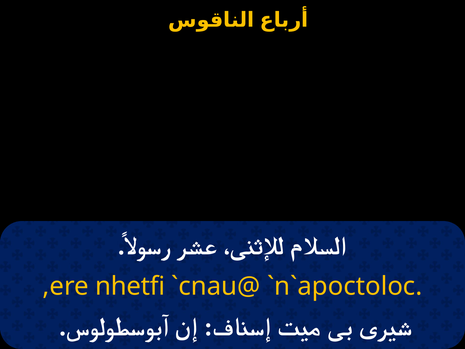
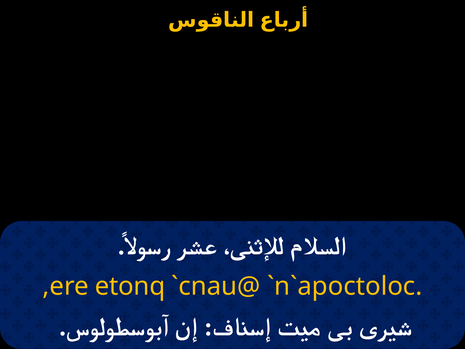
nhetfi: nhetfi -> etonq (130, 286)
